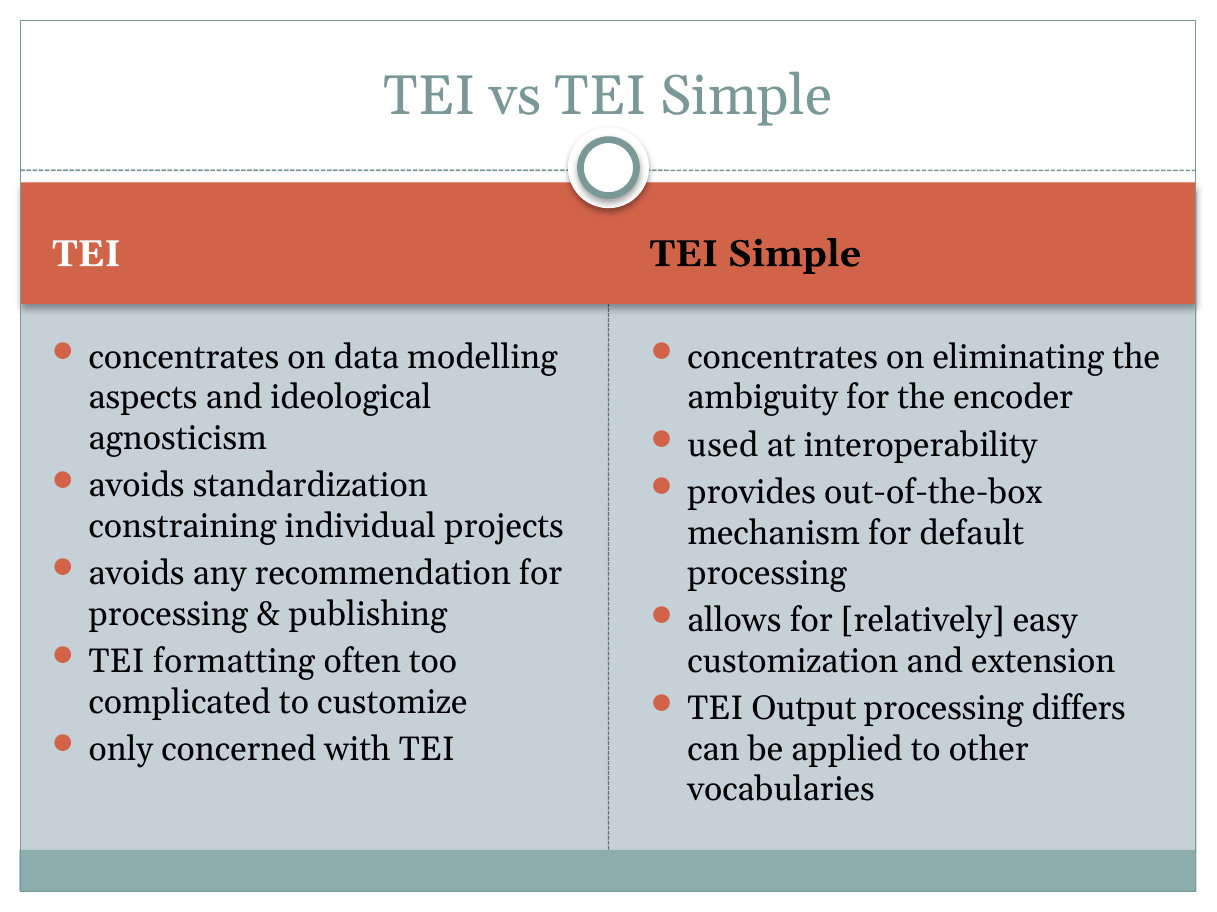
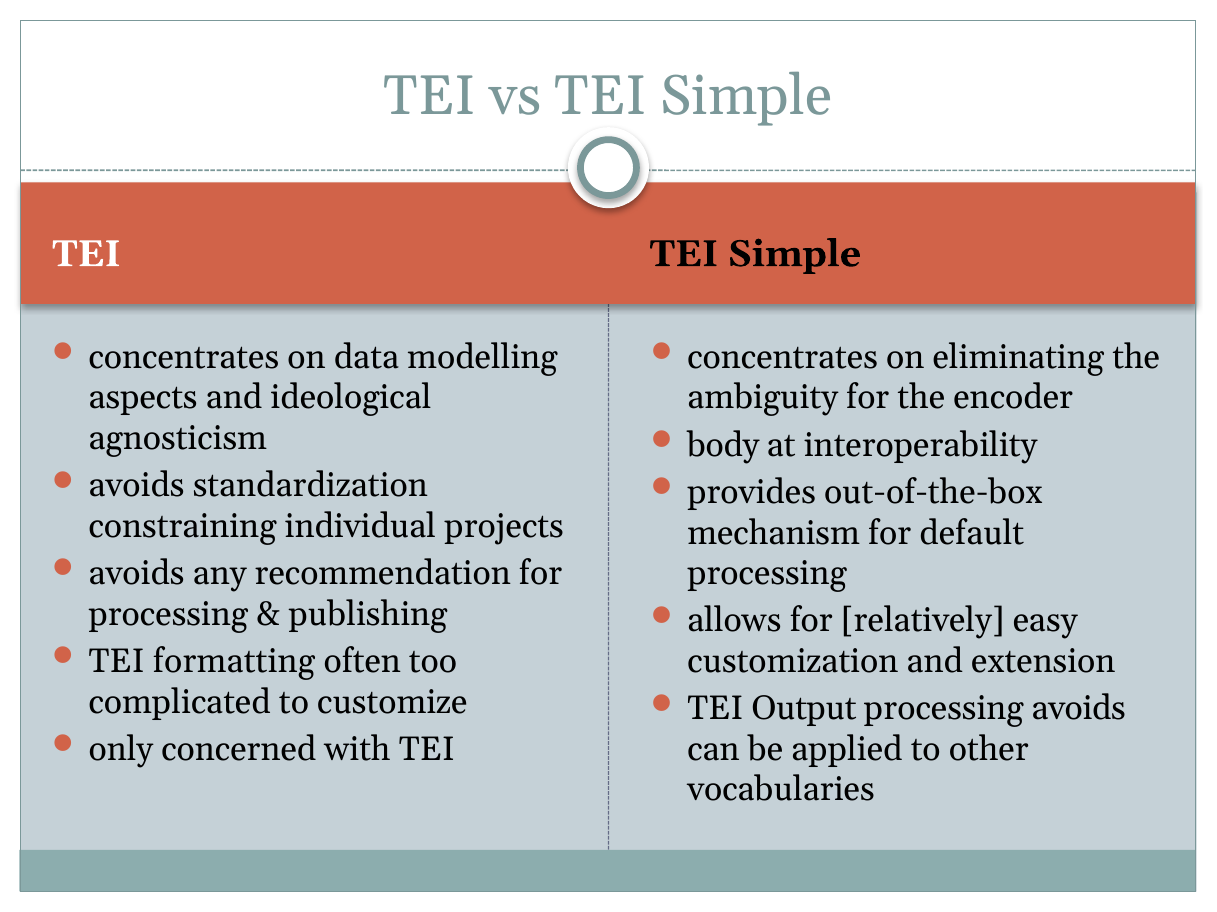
used: used -> body (723, 445)
processing differs: differs -> avoids (1079, 709)
